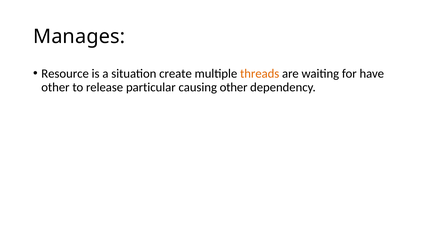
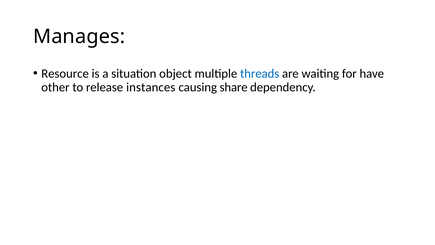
create: create -> object (175, 74)
threads colour: orange -> blue (260, 74)
particular: particular -> instances (151, 87)
causing other: other -> share (234, 87)
